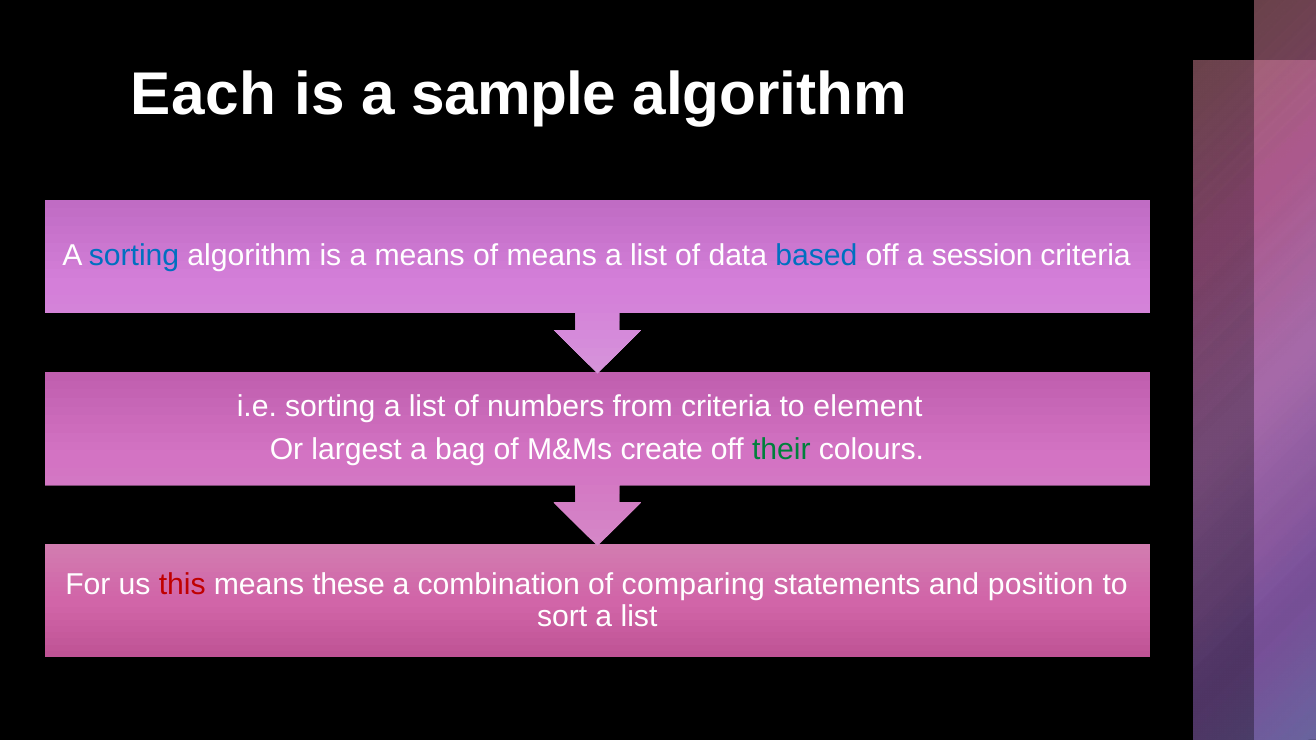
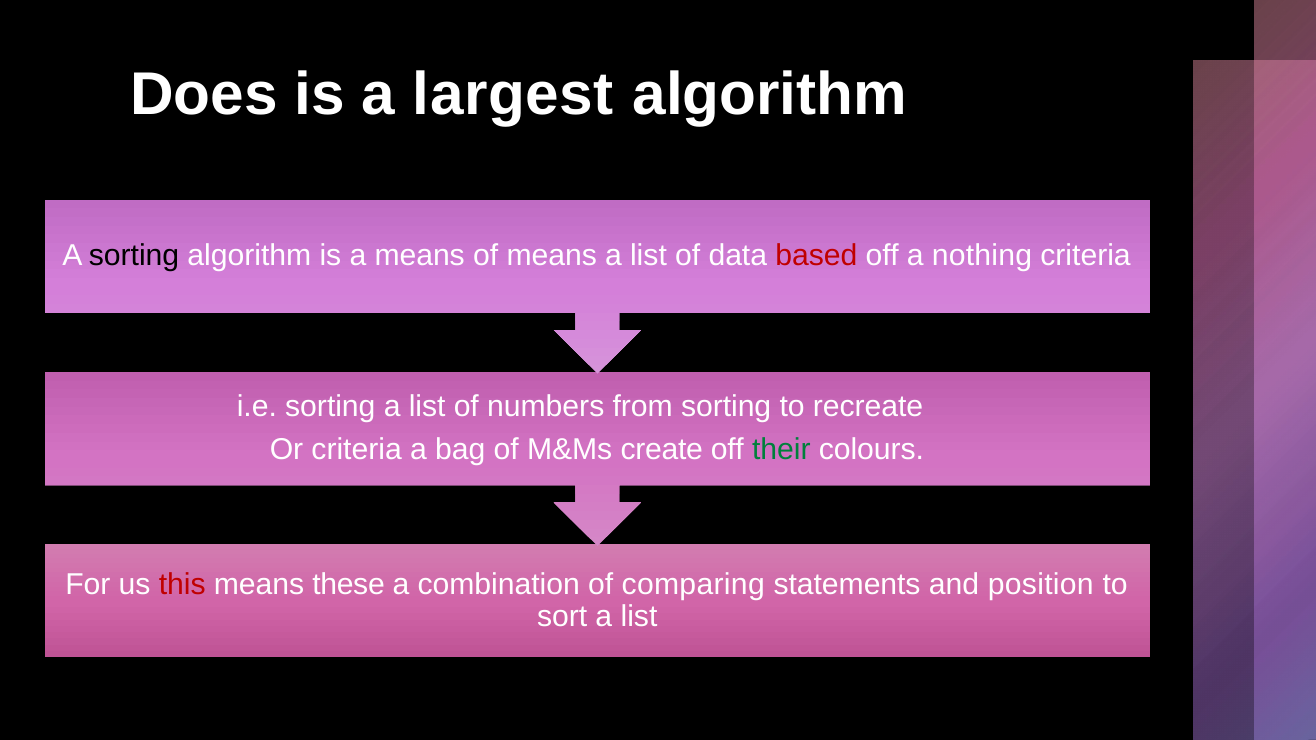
Each: Each -> Does (204, 95)
sample: sample -> largest (513, 95)
sorting colour: blue -> black (134, 256)
based colour: blue -> red (816, 256)
session: session -> nothing (982, 256)
from criteria: criteria -> sorting (726, 407)
element: element -> recreate (868, 407)
Or largest: largest -> criteria (357, 450)
